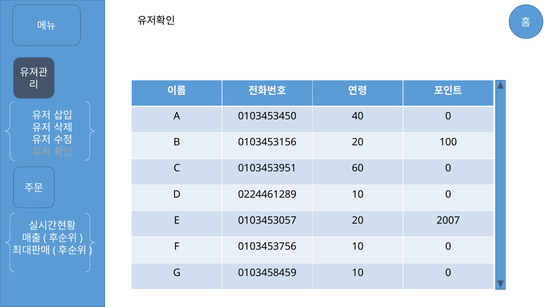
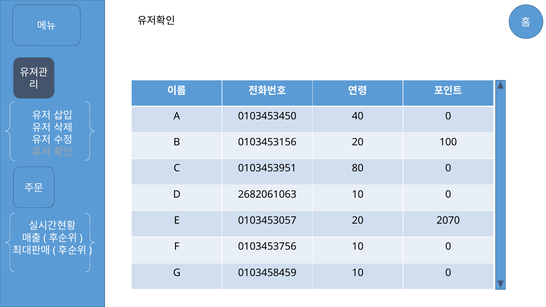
60: 60 -> 80 (358, 168)
0224461289: 0224461289 -> 2682061063 (267, 194)
2007: 2007 -> 2070 (448, 221)
